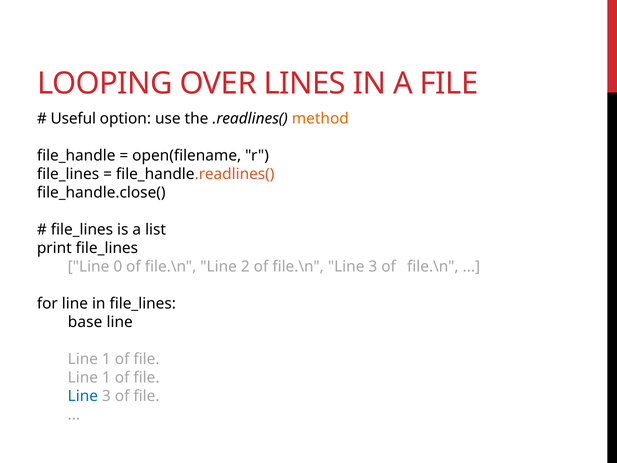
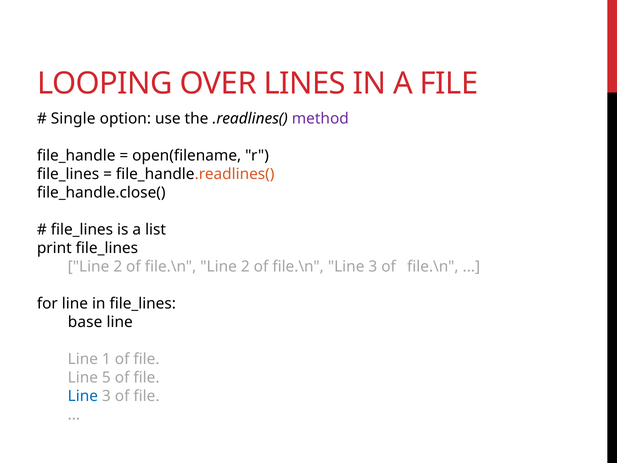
Useful: Useful -> Single (73, 119)
method colour: orange -> purple (320, 119)
0: 0 -> 2 (118, 267)
1: 1 -> 5 (106, 378)
